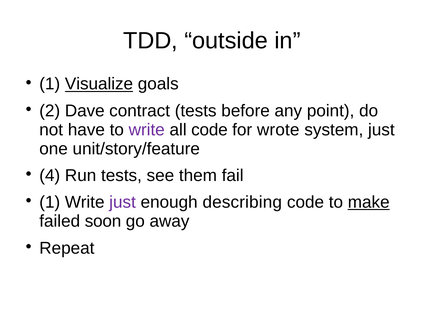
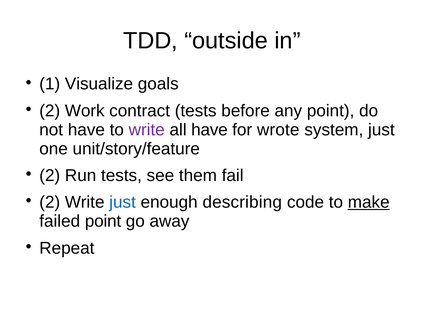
Visualize underline: present -> none (99, 84)
Dave: Dave -> Work (85, 111)
all code: code -> have (209, 130)
4: 4 -> 2 (50, 176)
1: 1 -> 2 (50, 202)
just colour: purple -> blue (123, 202)
failed soon: soon -> point (103, 221)
